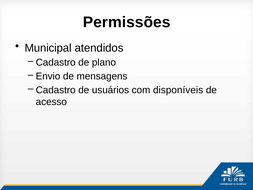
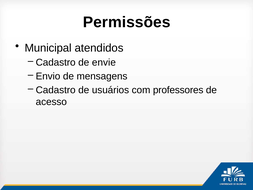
plano: plano -> envie (104, 62)
disponíveis: disponíveis -> professores (178, 90)
